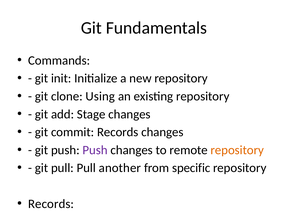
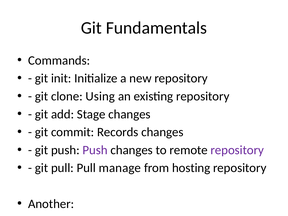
repository colour: orange -> purple (237, 150)
another: another -> manage (120, 168)
specific: specific -> hosting (191, 168)
Records: Records -> Another (51, 204)
